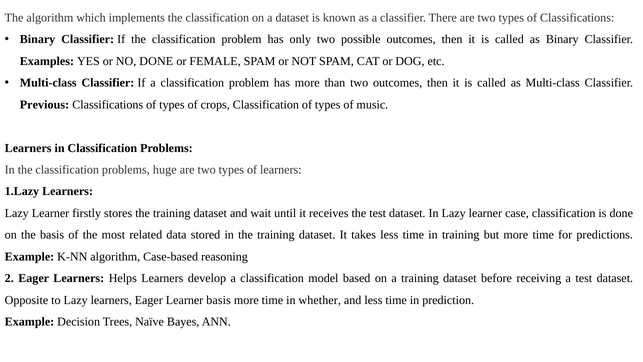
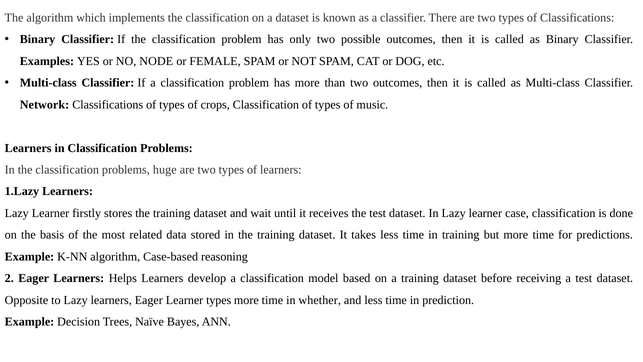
NO DONE: DONE -> NODE (156, 61)
Previous: Previous -> Network (45, 104)
Learner basis: basis -> types (219, 300)
